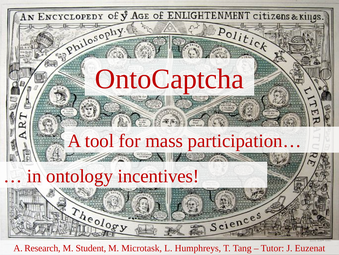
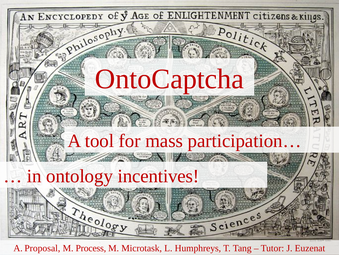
Research: Research -> Proposal (42, 247)
Student: Student -> Process (91, 247)
